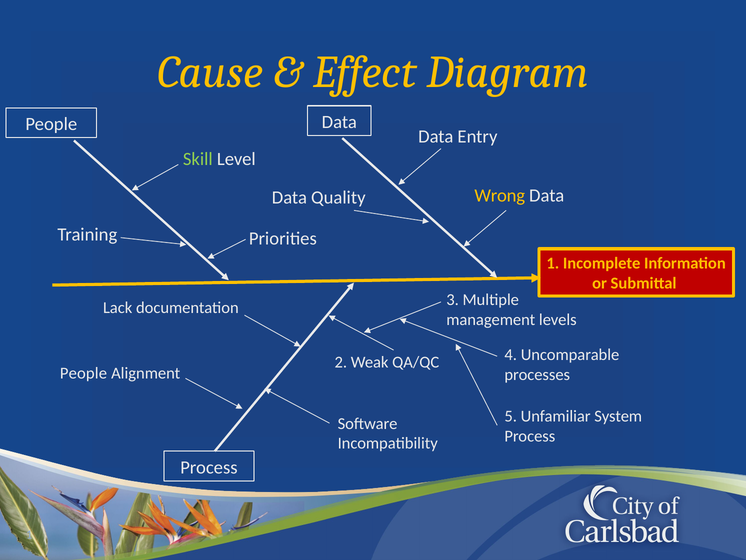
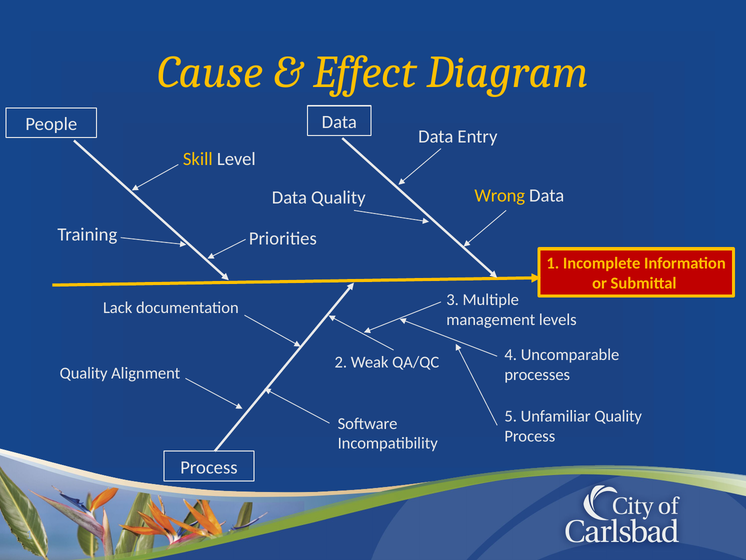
Skill colour: light green -> yellow (198, 159)
People: People -> Quality (84, 373)
Unfamiliar System: System -> Quality (618, 416)
